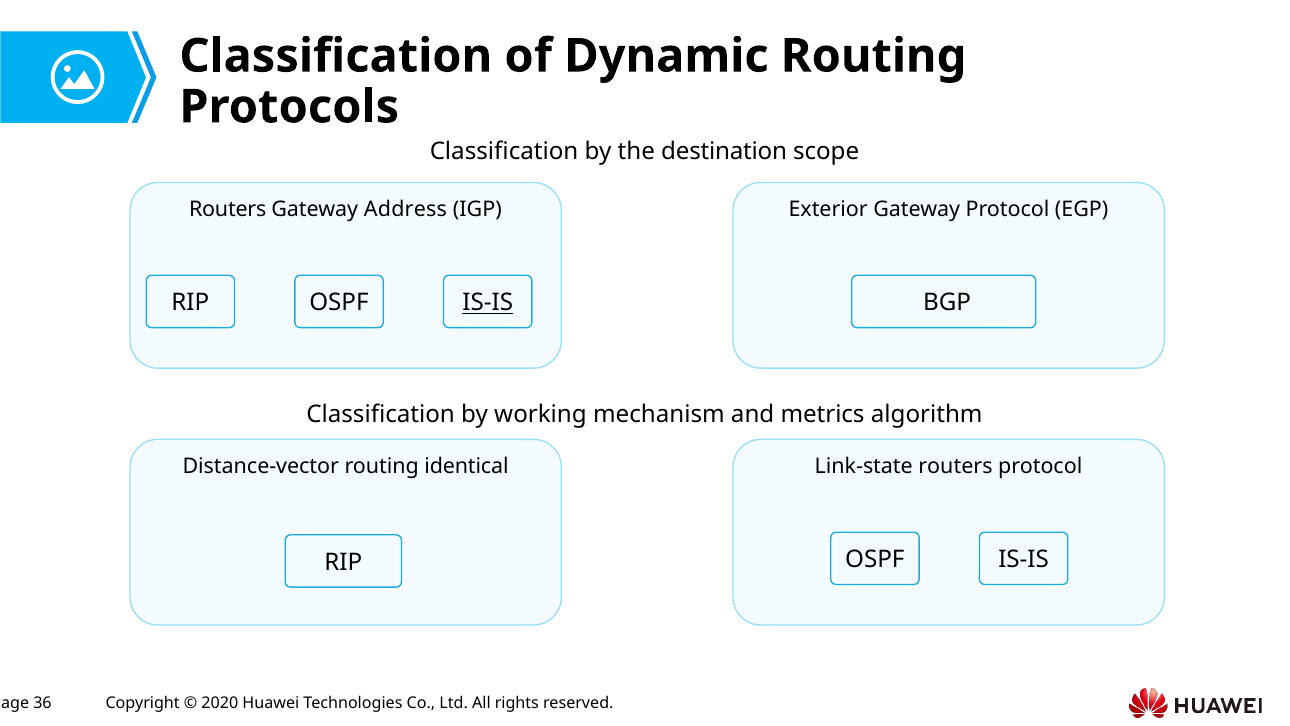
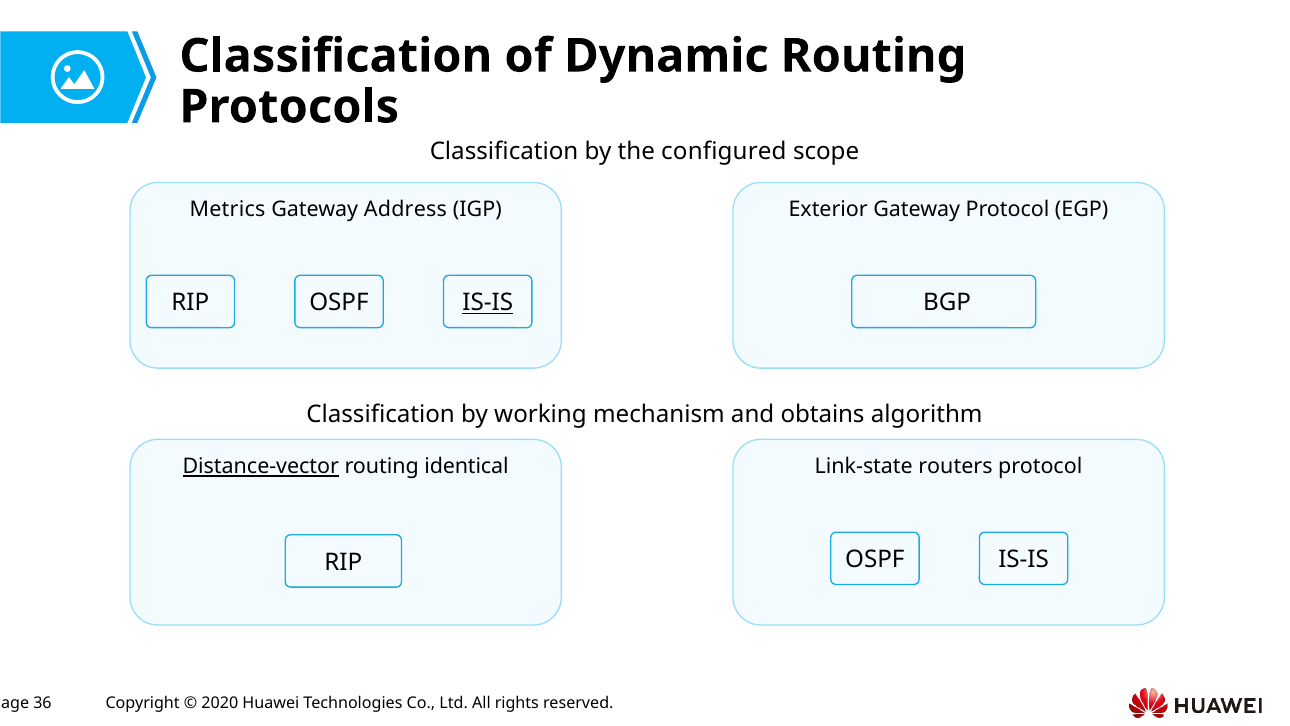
destination: destination -> configured (724, 151)
Routers: Routers -> Metrics (228, 210)
metrics: metrics -> obtains (823, 414)
Distance-vector underline: none -> present (261, 466)
